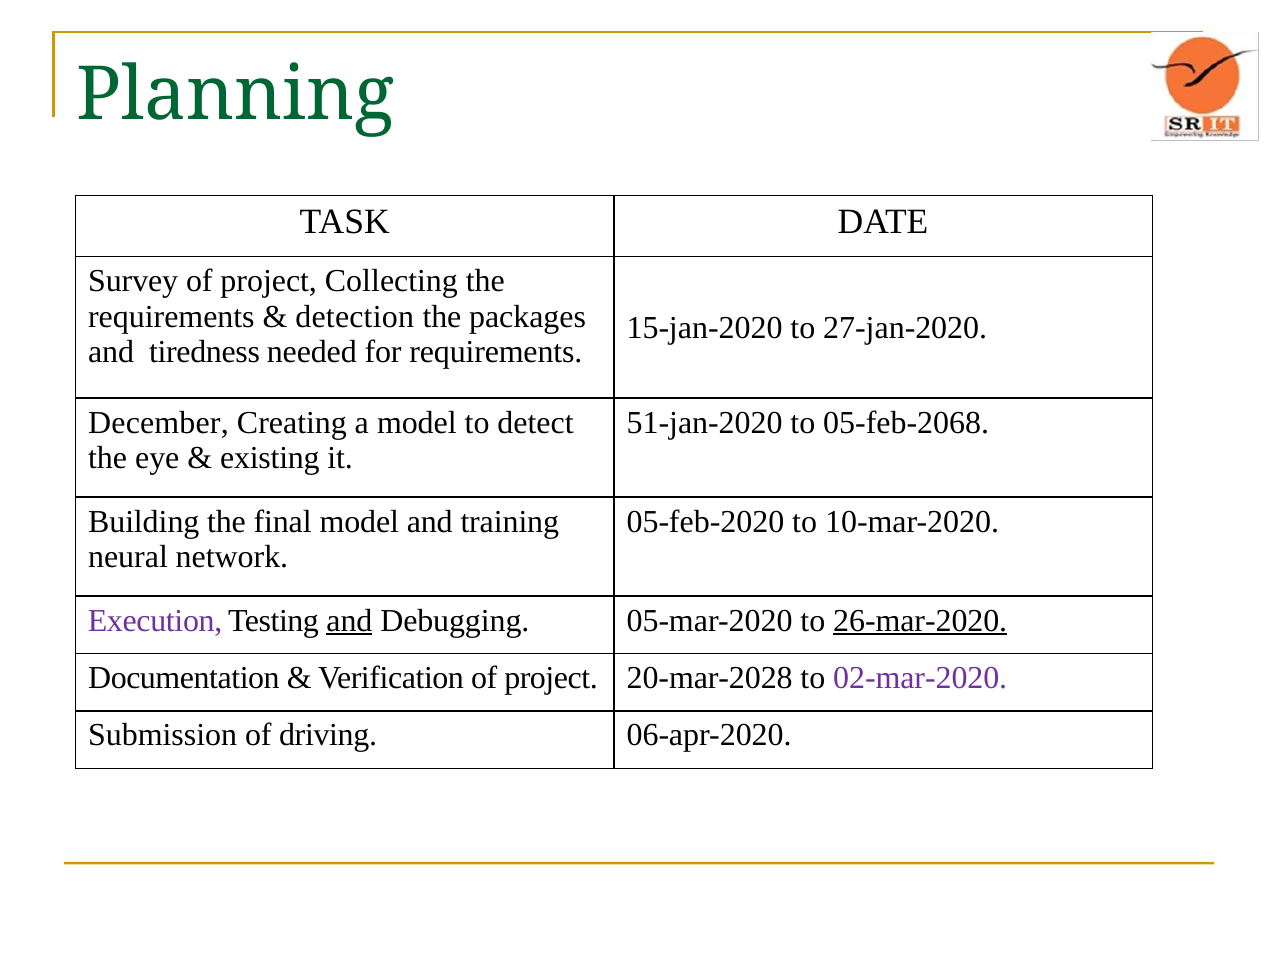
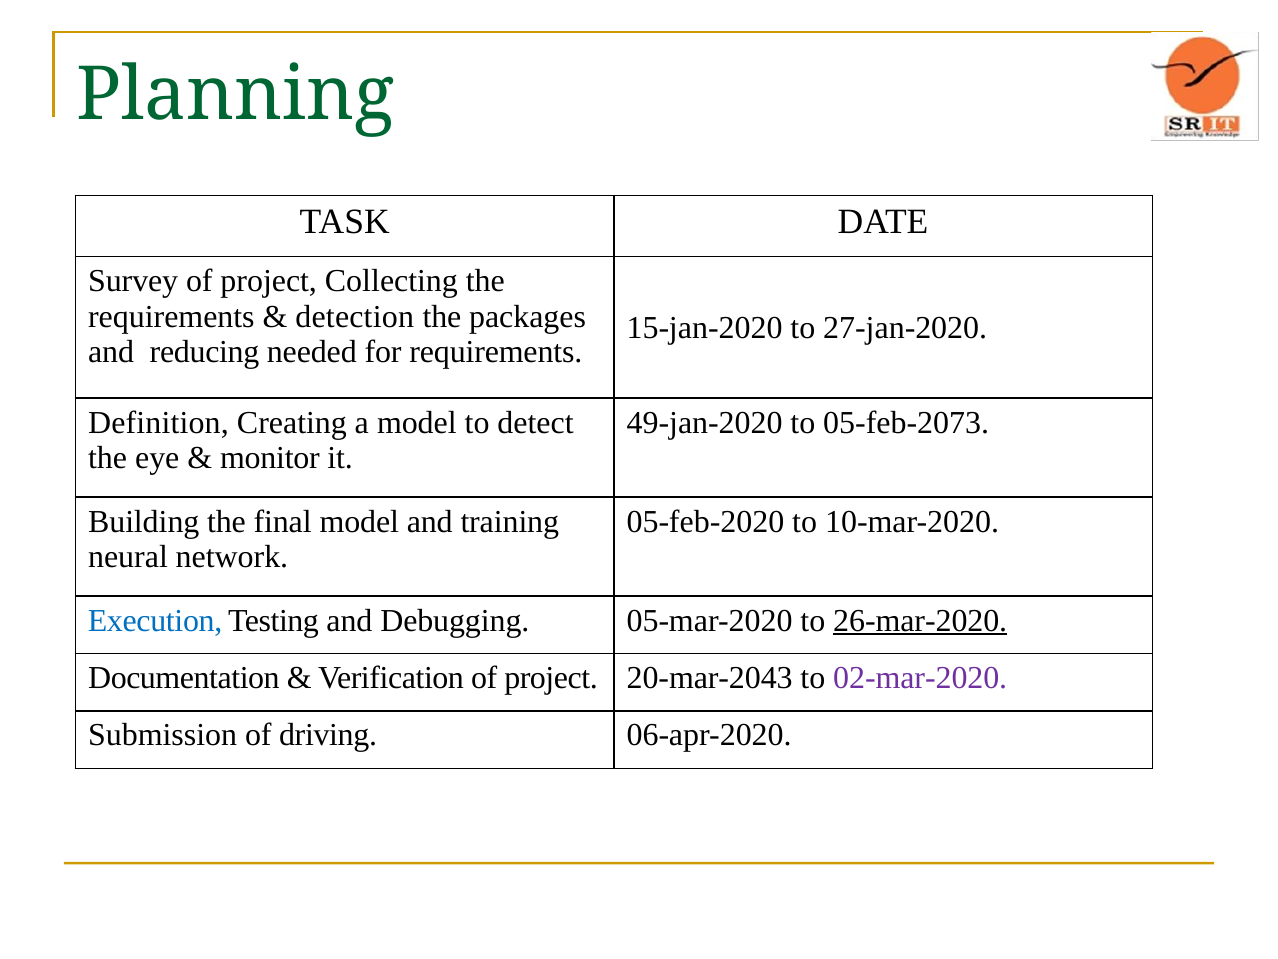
tiredness: tiredness -> reducing (205, 352)
December: December -> Definition (159, 422)
51-jan-2020: 51-jan-2020 -> 49-jan-2020 (705, 422)
05-feb-2068: 05-feb-2068 -> 05-feb-2073 (906, 422)
existing: existing -> monitor (270, 458)
Execution colour: purple -> blue (155, 620)
and underline: present -> none (349, 620)
20-mar-2028: 20-mar-2028 -> 20-mar-2043 (710, 678)
